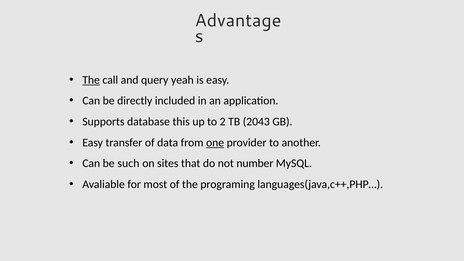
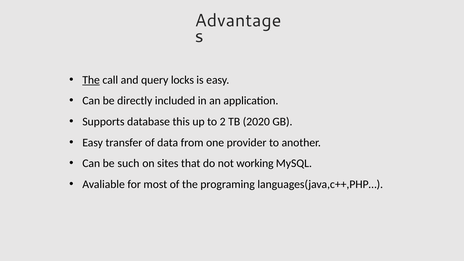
yeah: yeah -> locks (182, 80)
2043: 2043 -> 2020 (256, 122)
one underline: present -> none (215, 143)
number: number -> working (255, 163)
